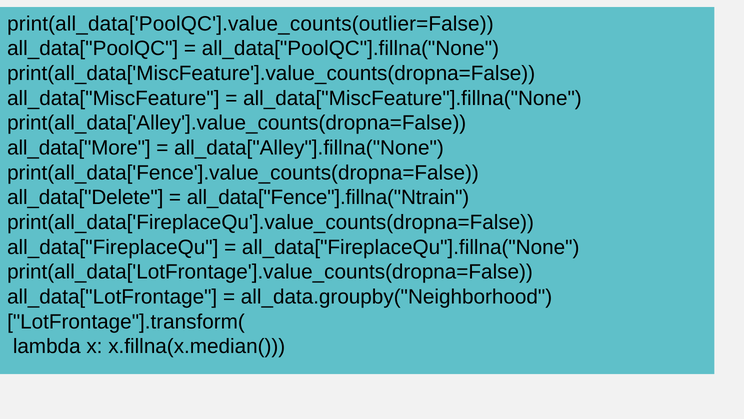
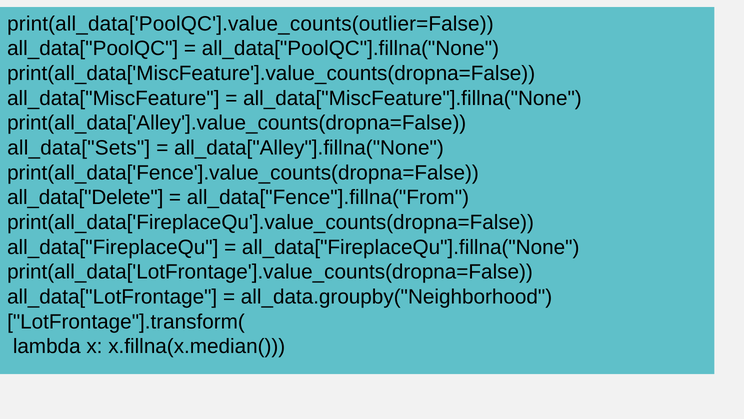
all_data["More: all_data["More -> all_data["Sets (79, 148)
all_data["Fence"].fillna("Ntrain: all_data["Fence"].fillna("Ntrain -> all_data["Fence"].fillna("From (328, 197)
